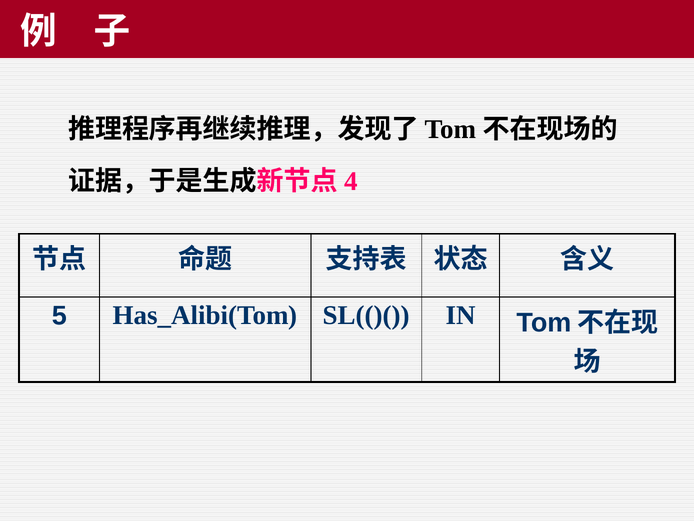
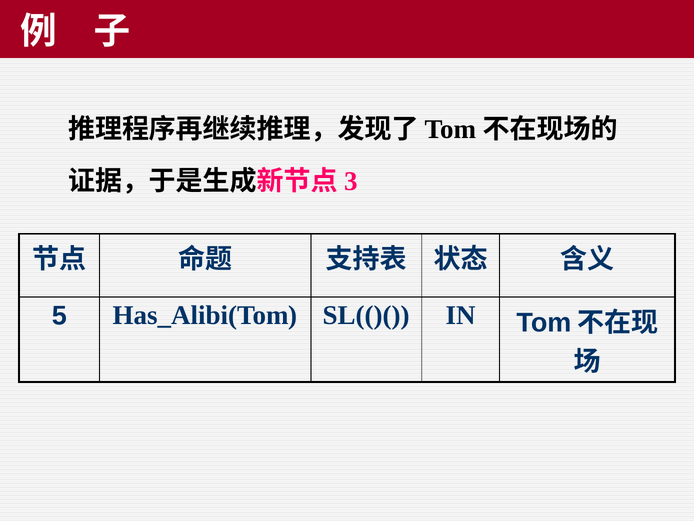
4: 4 -> 3 (351, 181)
